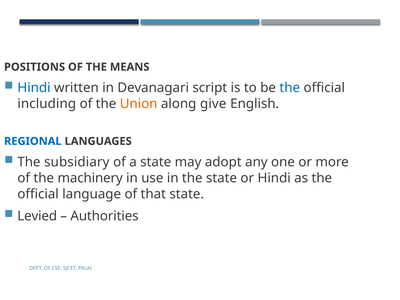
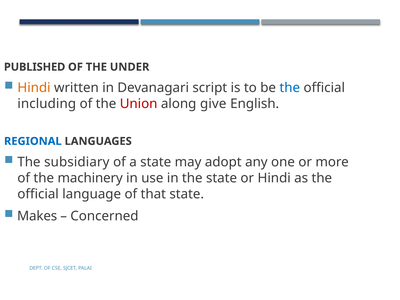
POSITIONS: POSITIONS -> PUBLISHED (35, 67)
MEANS: MEANS -> UNDER (130, 67)
Hindi colour: blue -> orange (34, 88)
Union colour: orange -> red (139, 104)
Levied: Levied -> Makes (37, 216)
Authorities: Authorities -> Concerned (104, 216)
